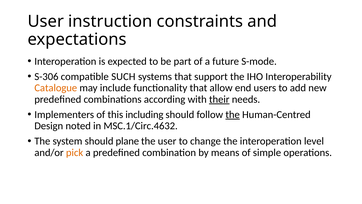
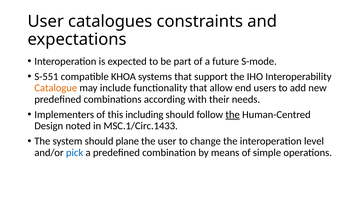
instruction: instruction -> catalogues (110, 21)
S-306: S-306 -> S-551 (46, 76)
SUCH: SUCH -> KHOA (123, 76)
their underline: present -> none (219, 99)
MSC.1/Circ.4632: MSC.1/Circ.4632 -> MSC.1/Circ.1433 (141, 126)
pick colour: orange -> blue (75, 152)
